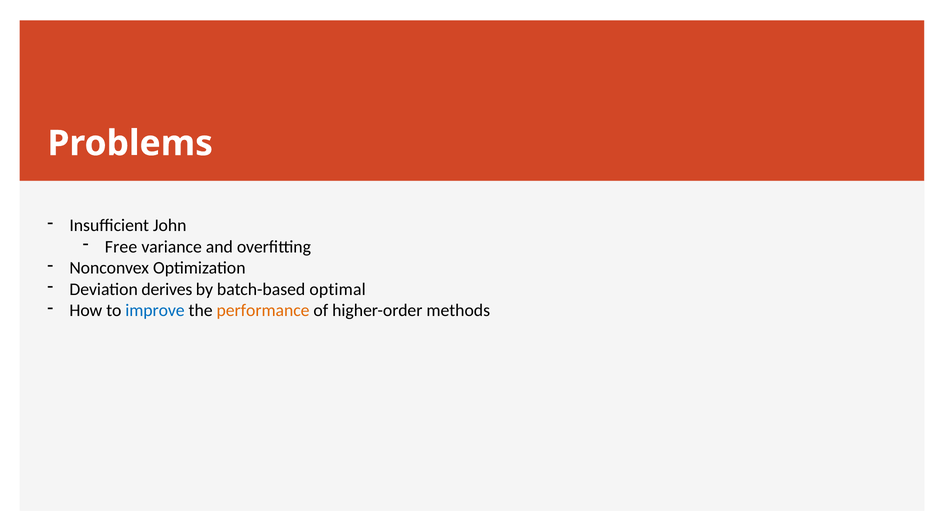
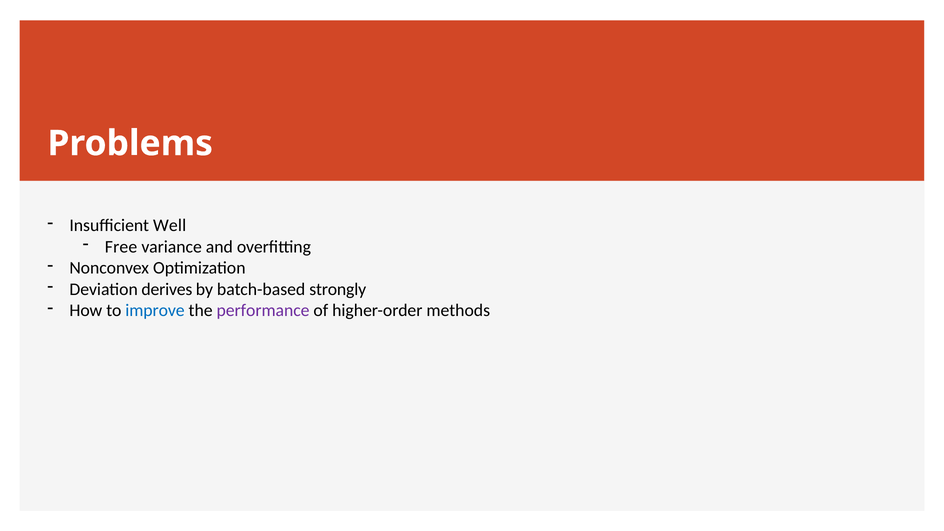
John: John -> Well (170, 226)
optimal: optimal -> strongly (338, 289)
performance colour: orange -> purple (263, 311)
